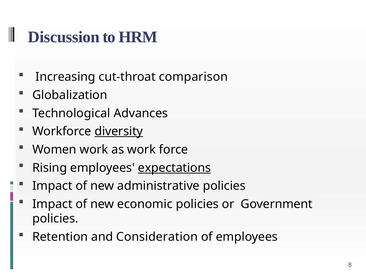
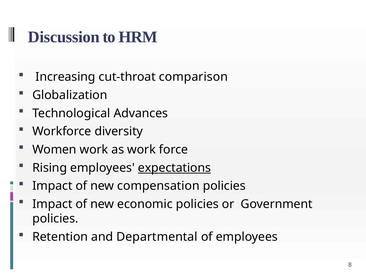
diversity underline: present -> none (119, 132)
administrative: administrative -> compensation (158, 186)
Consideration: Consideration -> Departmental (157, 237)
